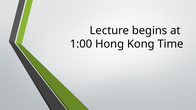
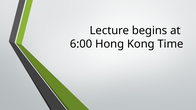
1:00: 1:00 -> 6:00 (81, 44)
